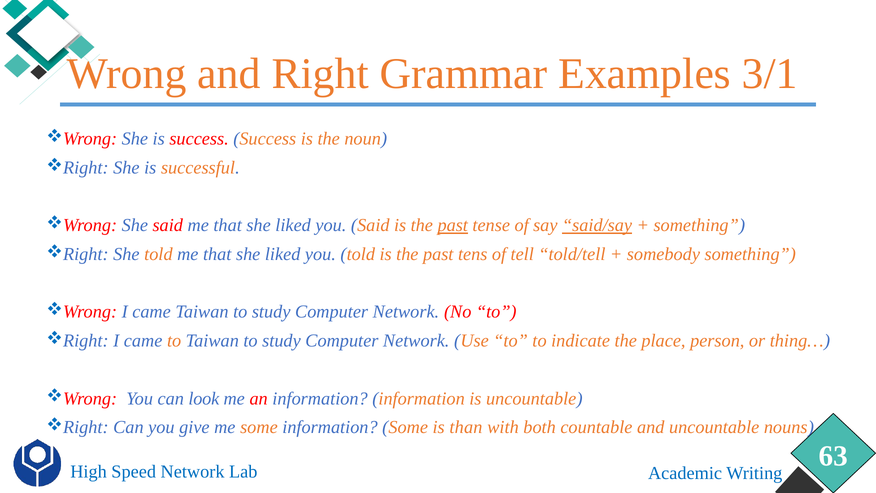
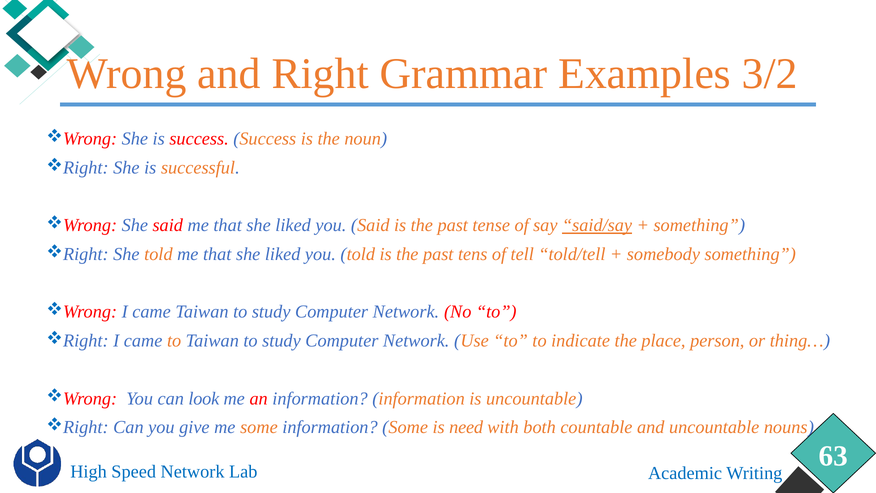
3/1: 3/1 -> 3/2 (770, 74)
past underline: present -> none (453, 225)
than: than -> need (466, 427)
